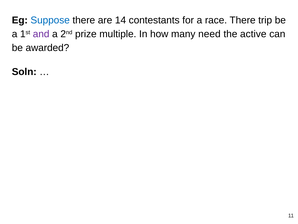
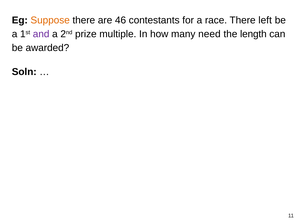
Suppose colour: blue -> orange (50, 20)
14: 14 -> 46 (121, 20)
trip: trip -> left (265, 20)
active: active -> length (253, 34)
